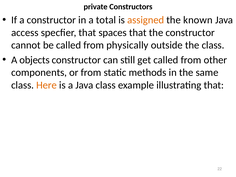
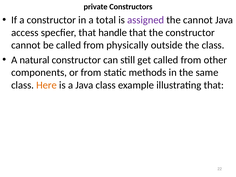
assigned colour: orange -> purple (146, 20)
the known: known -> cannot (198, 20)
spaces: spaces -> handle (113, 33)
objects: objects -> natural (35, 60)
